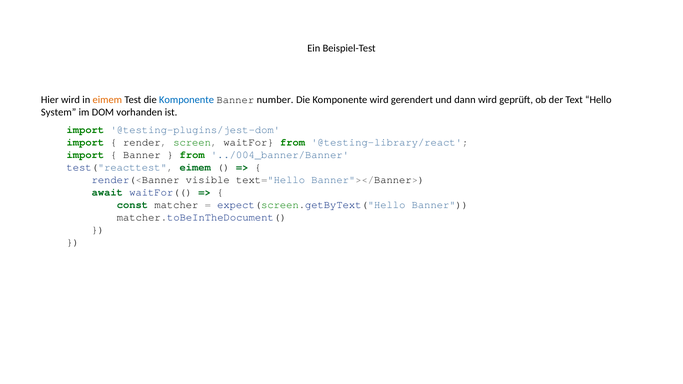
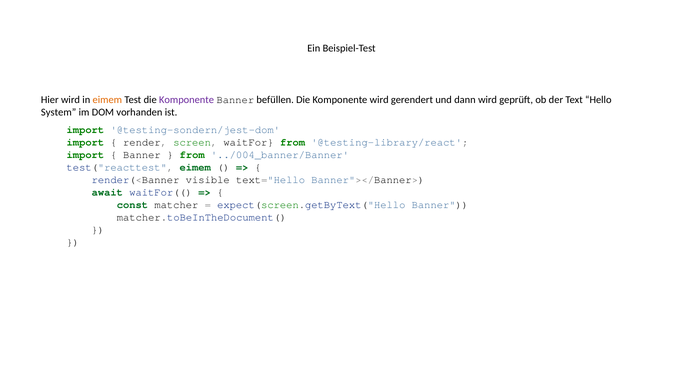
Komponente colour: blue -> purple (187, 100)
number: number -> befüllen (275, 100)
@testing-plugins/jest-dom: @testing-plugins/jest-dom -> @testing-sondern/jest-dom (195, 130)
